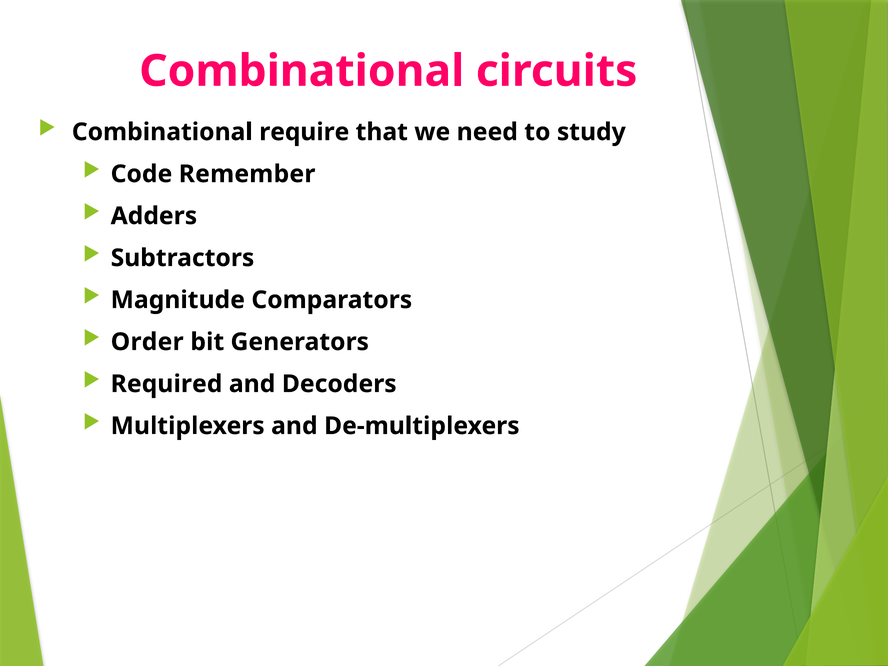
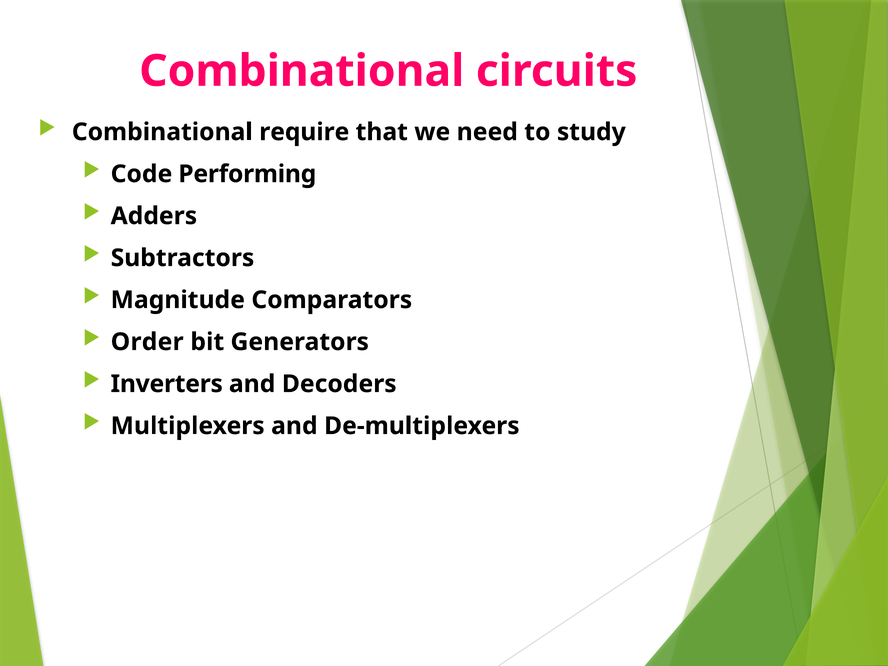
Remember: Remember -> Performing (247, 174)
Required: Required -> Inverters (167, 384)
